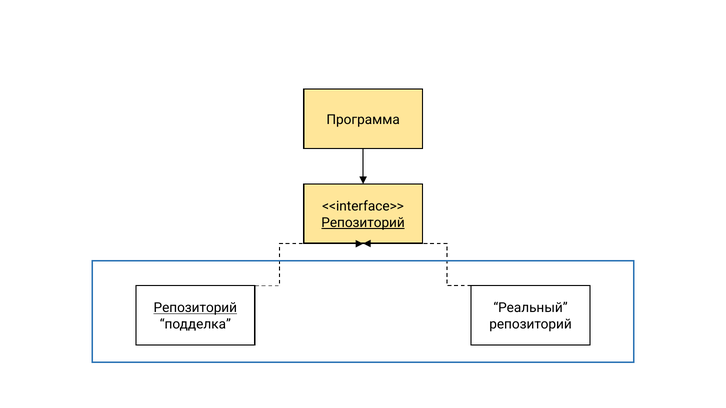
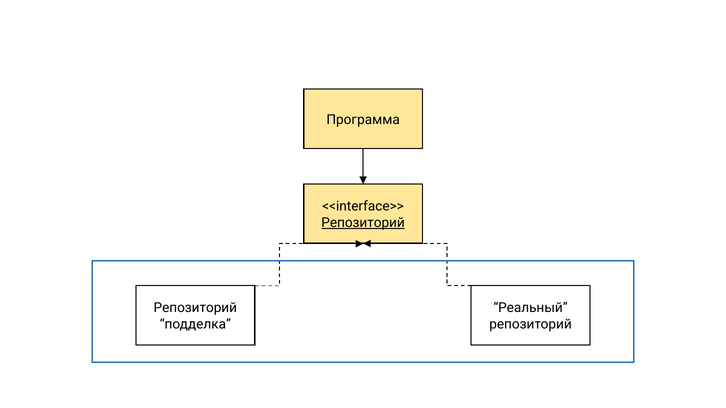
Репозиторий underline: present -> none (195, 308)
